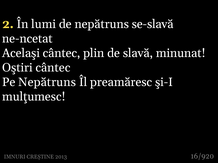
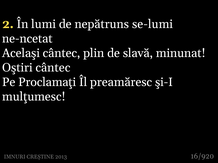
se-slavă: se-slavă -> se-lumi (153, 24)
Pe Nepătruns: Nepătruns -> Proclamaţi (47, 82)
